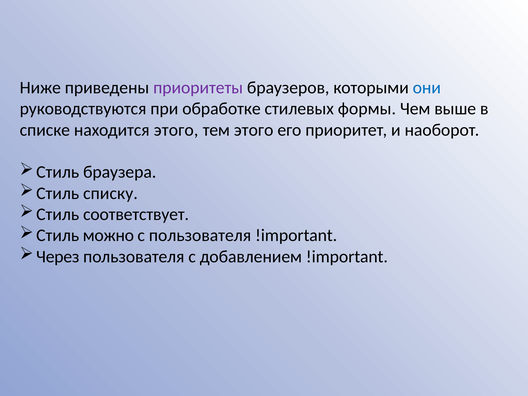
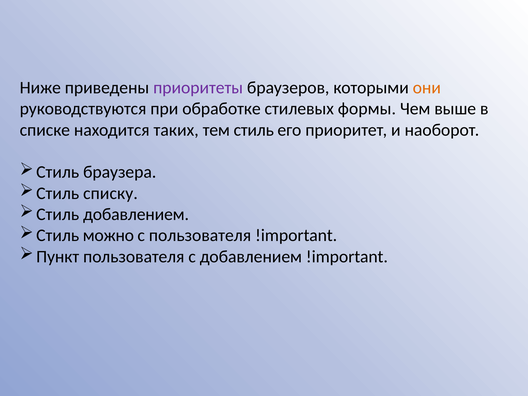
они colour: blue -> orange (427, 88)
находится этого: этого -> таких (176, 130)
тем этого: этого -> стиль (254, 130)
Стиль соответствует: соответствует -> добавлением (136, 214)
Через: Через -> Пункт (58, 257)
